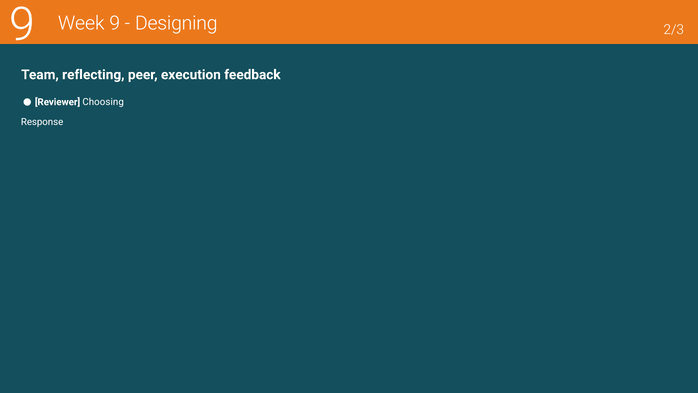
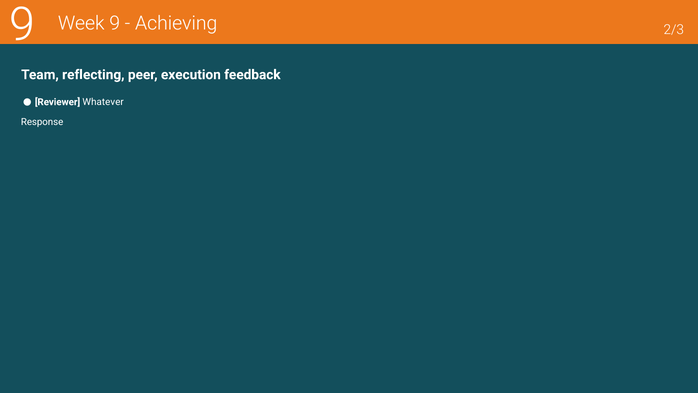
Designing: Designing -> Achieving (176, 23)
Choosing: Choosing -> Whatever (103, 102)
